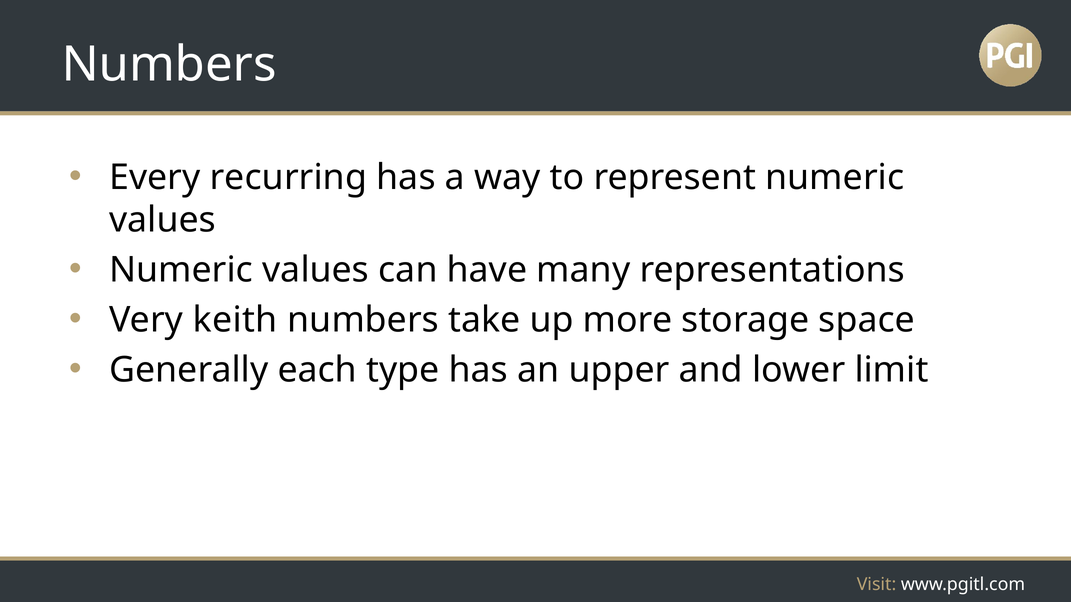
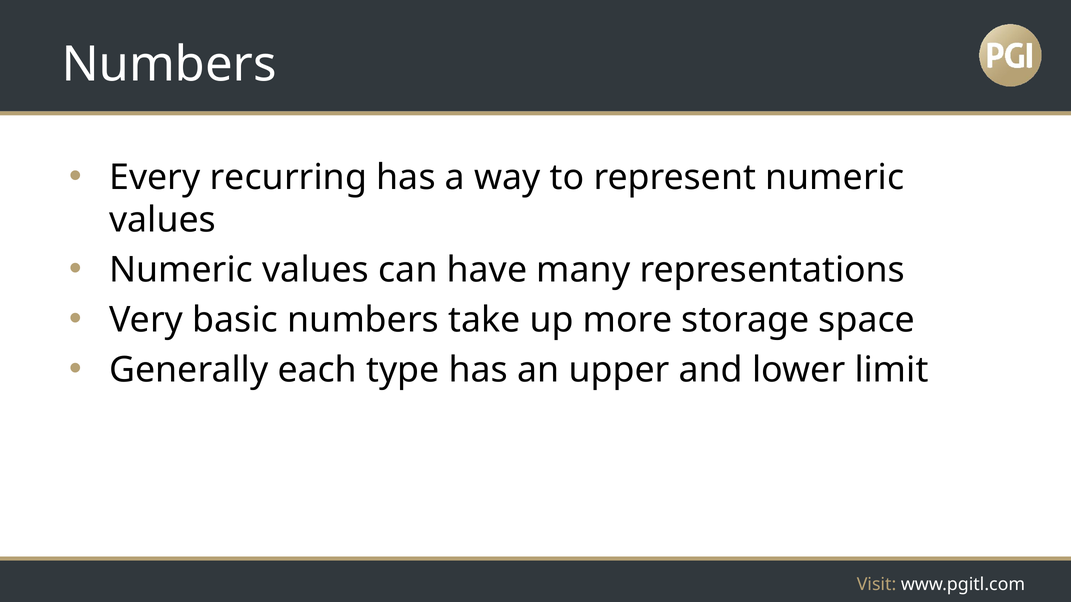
keith: keith -> basic (235, 320)
